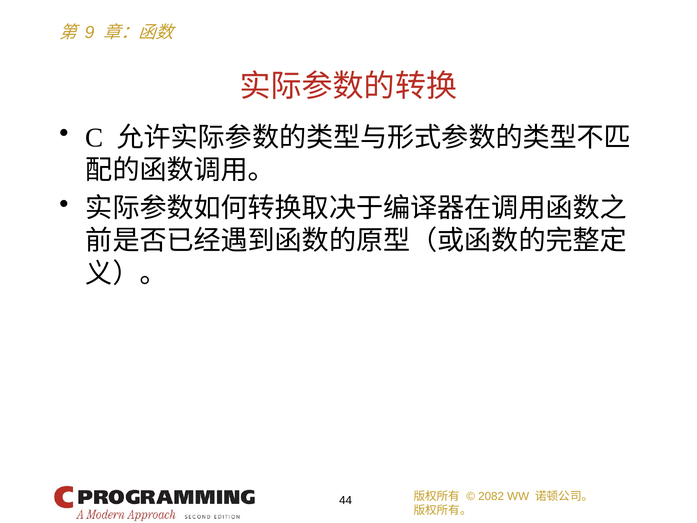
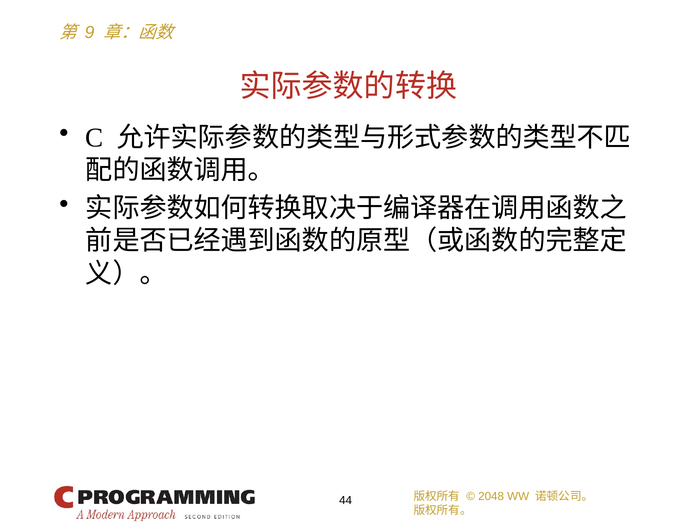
2082: 2082 -> 2048 (491, 496)
